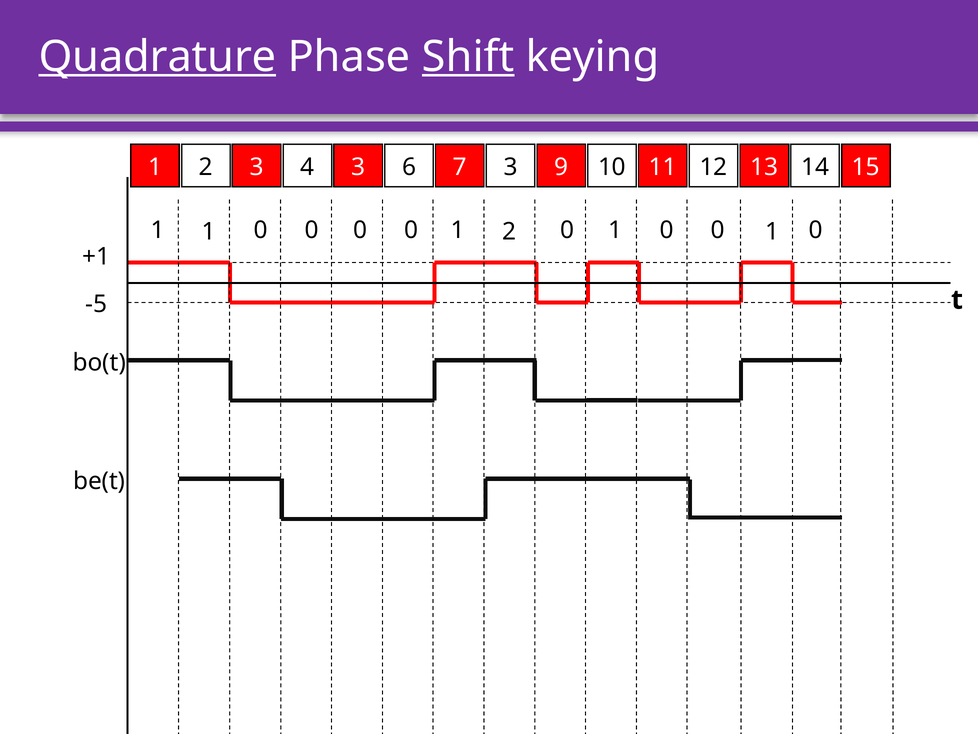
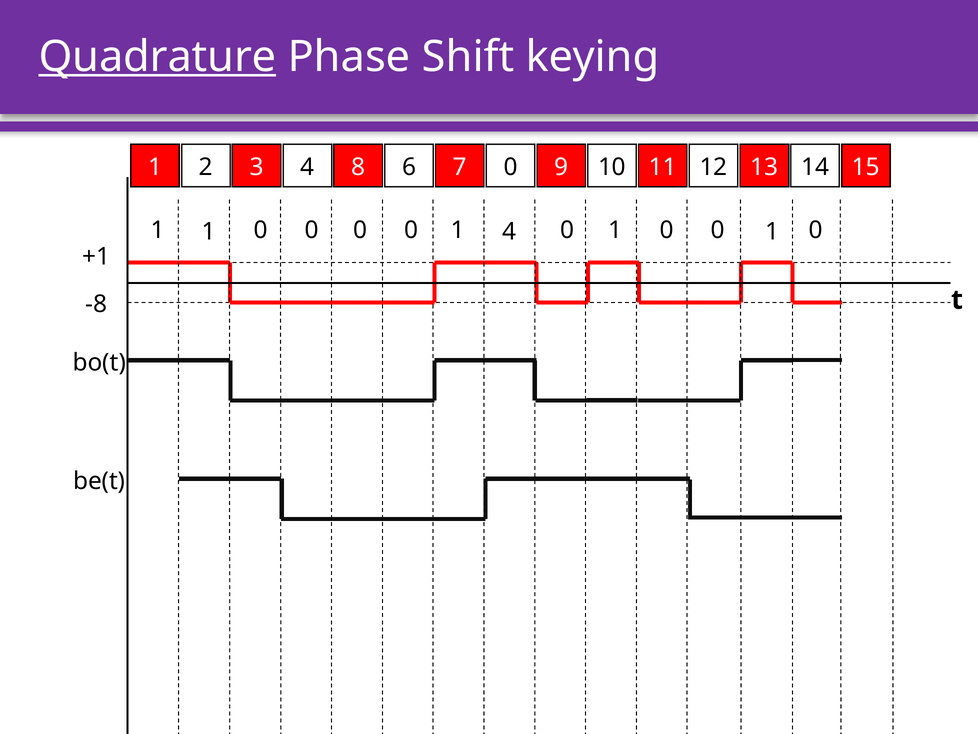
Shift underline: present -> none (468, 57)
4 3: 3 -> 8 (358, 167)
7 3: 3 -> 0 (511, 167)
1 1 2: 2 -> 4 (509, 231)
-5: -5 -> -8 (96, 304)
